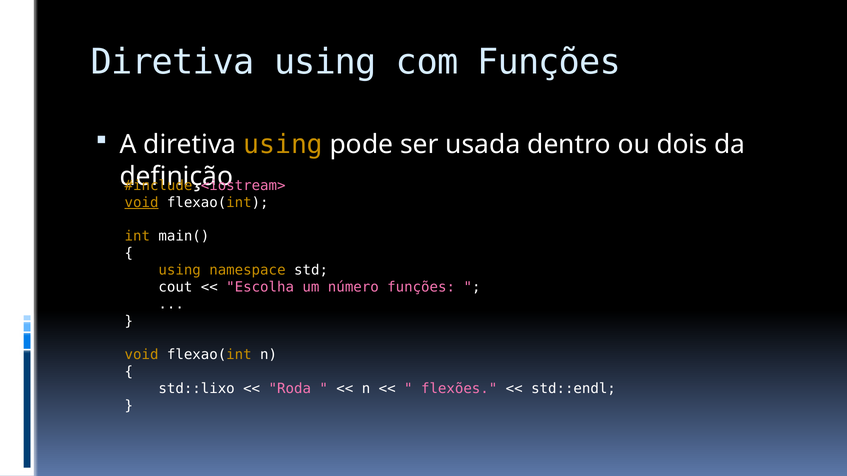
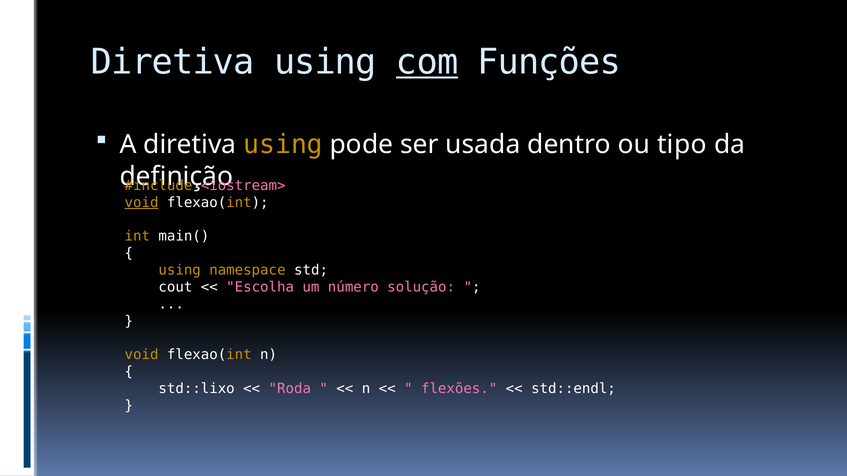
com underline: none -> present (427, 62)
dois: dois -> tipo (682, 145)
número funções: funções -> solução (421, 287)
